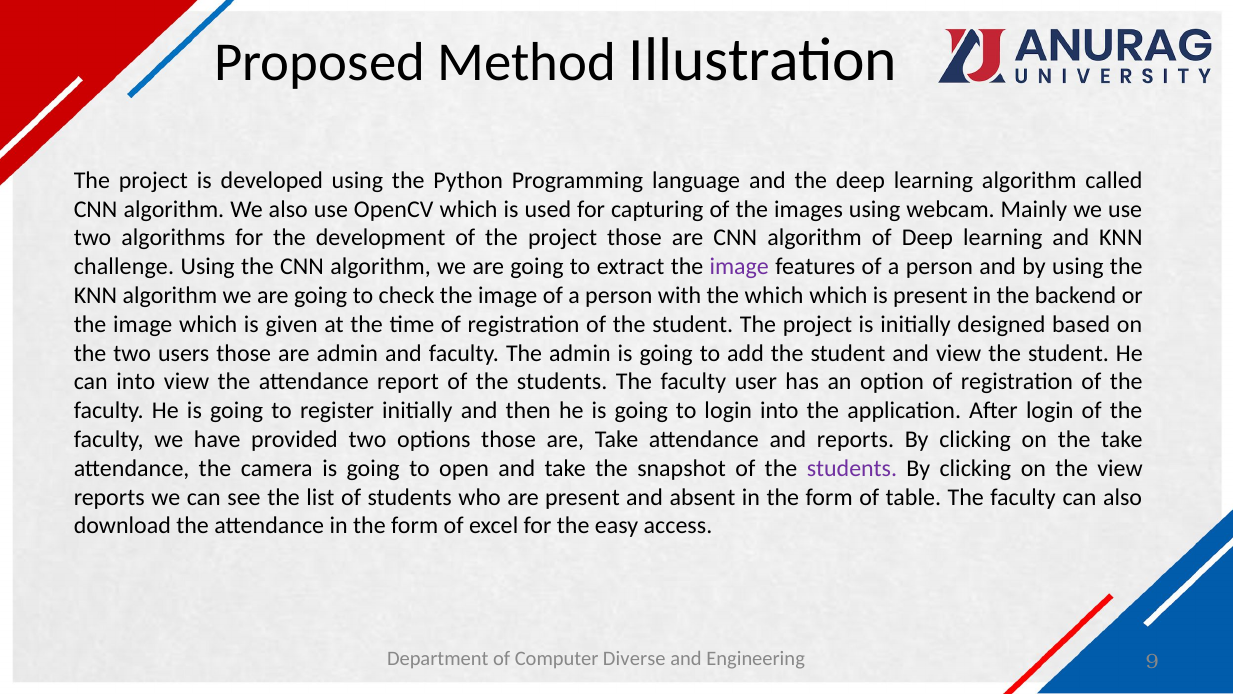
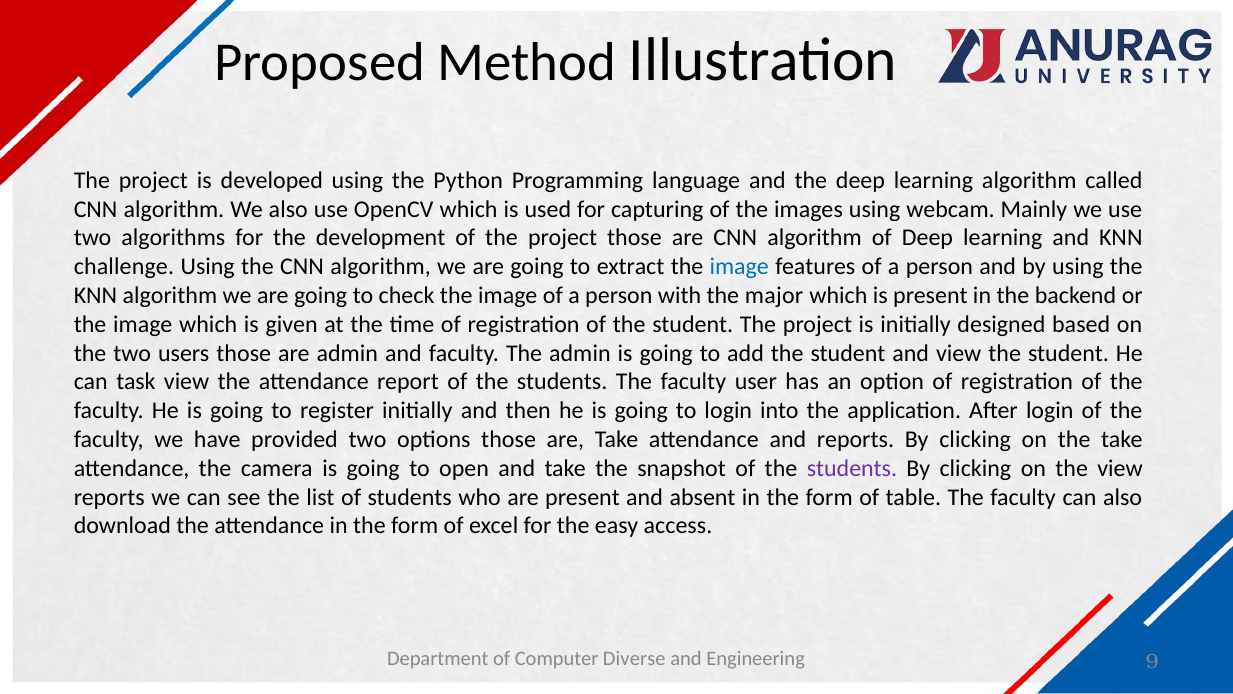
image colour: purple -> blue (739, 267)
the which: which -> major (774, 295)
can into: into -> task (136, 382)
